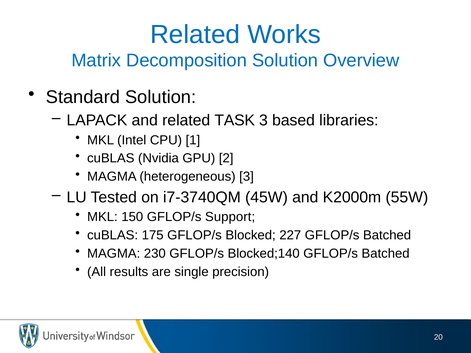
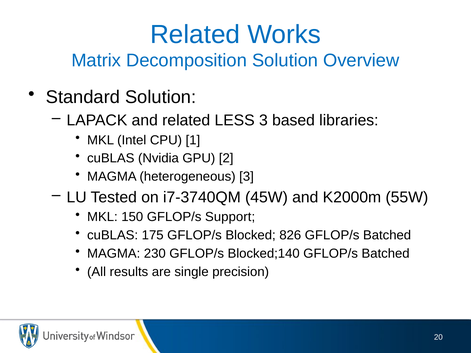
TASK: TASK -> LESS (235, 120)
227: 227 -> 826 (290, 235)
